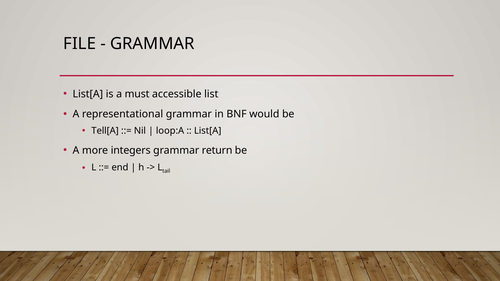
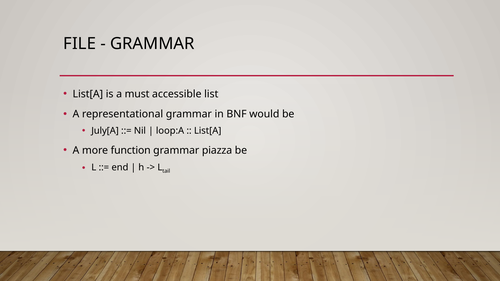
Tell[A: Tell[A -> July[A (105, 131)
integers: integers -> function (131, 151)
return: return -> piazza (217, 151)
